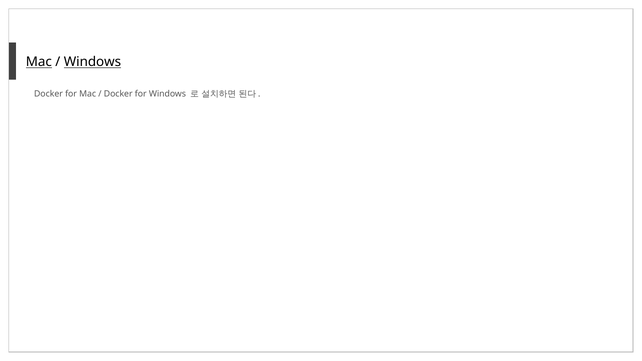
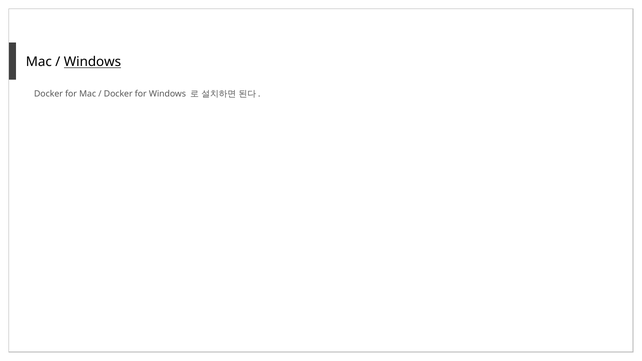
Mac underline: present -> none (39, 62)
